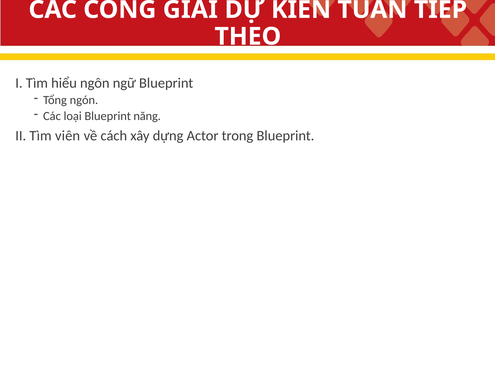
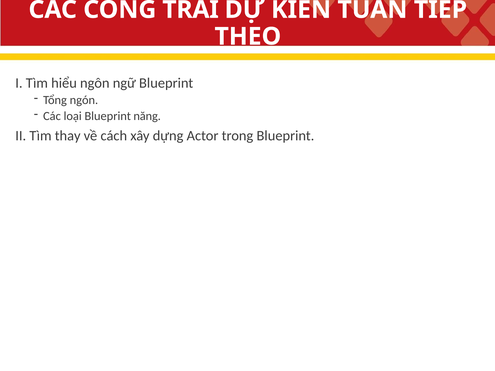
GIẢI: GIẢI -> TRÁI (191, 10)
viên: viên -> thay (68, 136)
